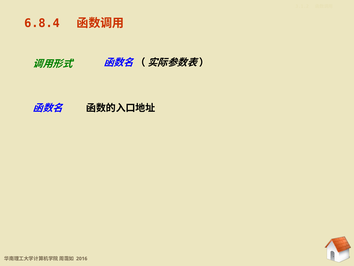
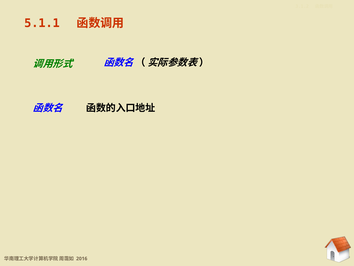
6.8.4: 6.8.4 -> 5.1.1 (42, 23)
